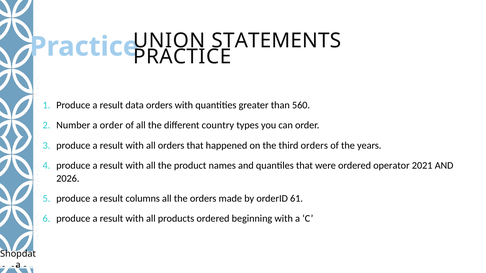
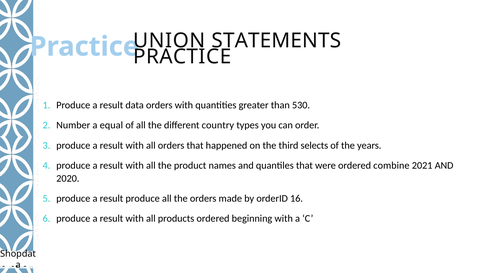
560: 560 -> 530 (301, 105)
a order: order -> equal (111, 125)
third orders: orders -> selects (314, 146)
operator: operator -> combine (391, 166)
2026: 2026 -> 2020 (68, 179)
result columns: columns -> produce (143, 199)
61: 61 -> 16 (297, 199)
